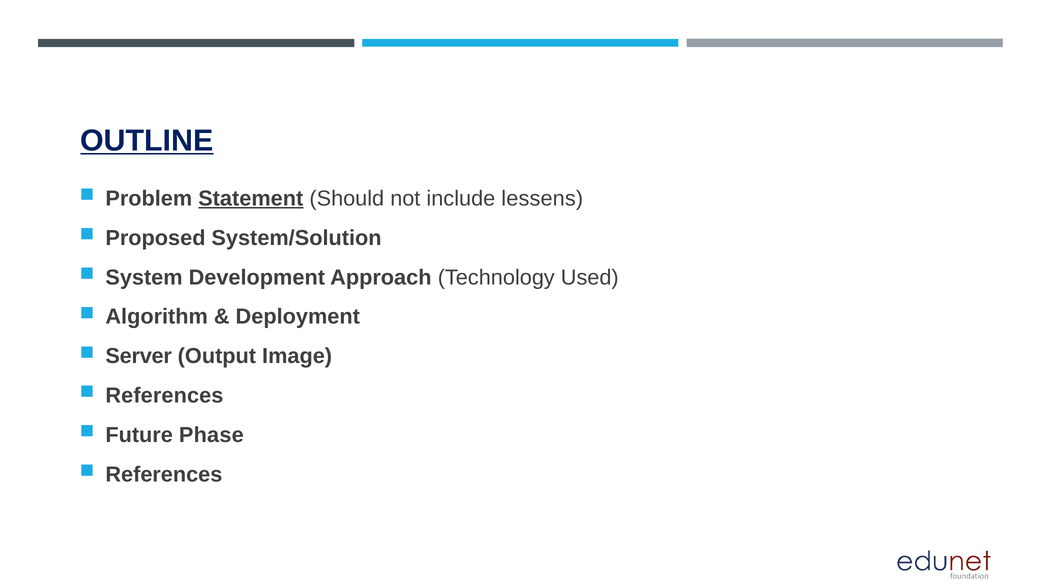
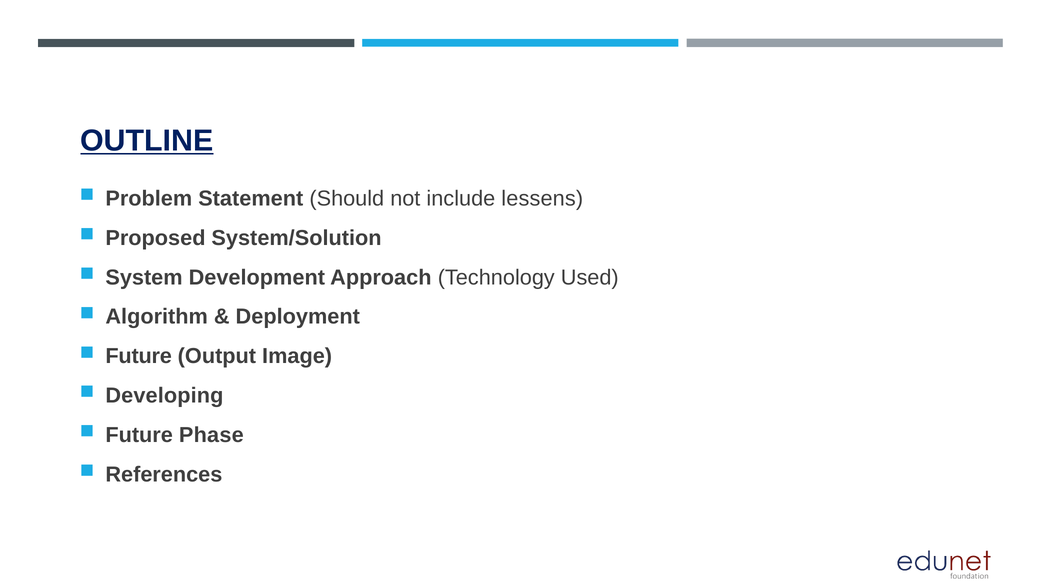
Statement underline: present -> none (251, 199)
Server: Server -> Future (139, 357)
References: References -> Developing (164, 396)
